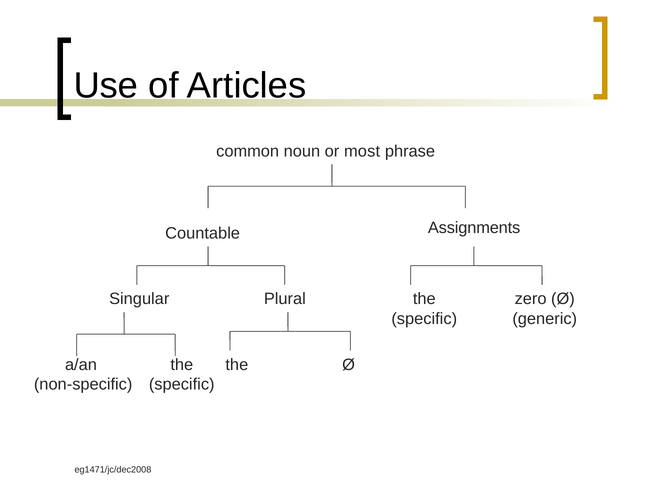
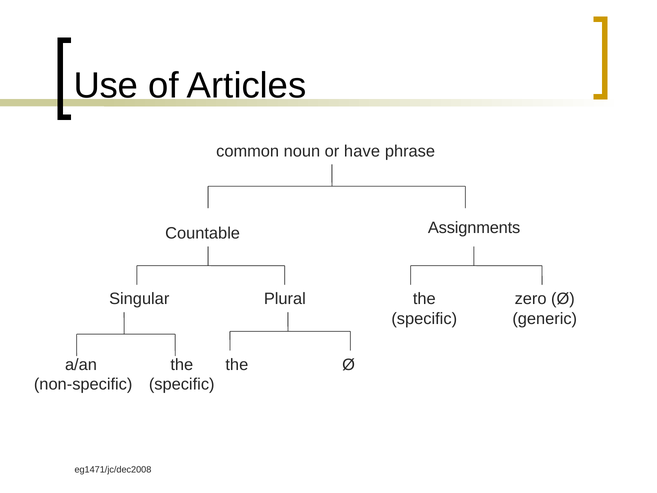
most: most -> have (362, 151)
